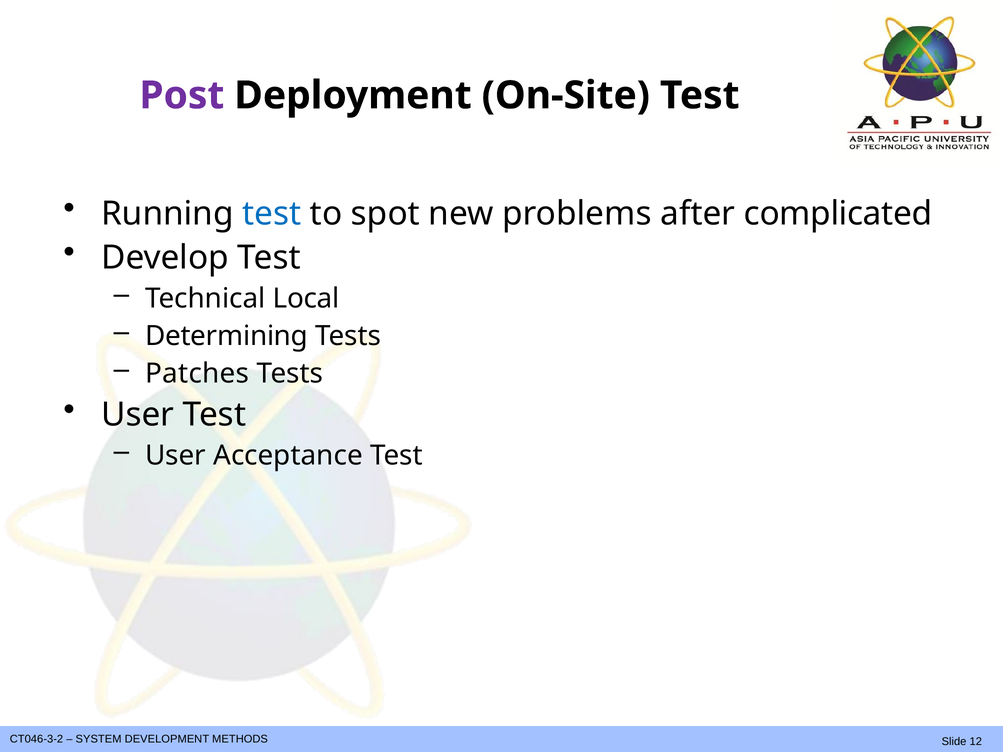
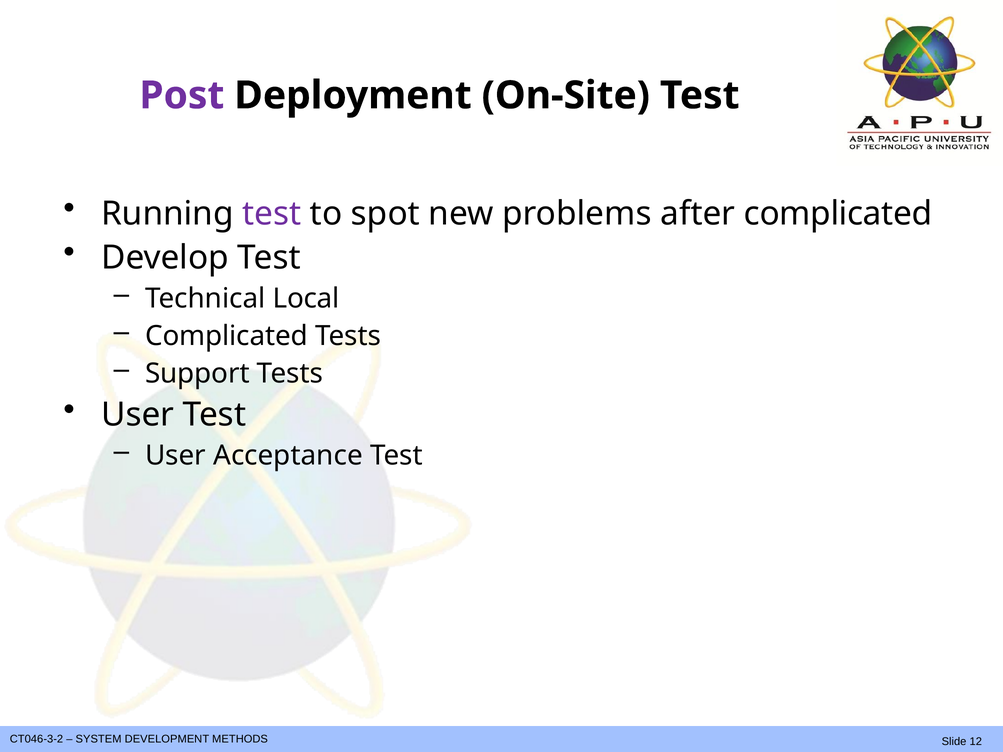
test colour: blue -> purple (272, 214)
Determining: Determining -> Complicated (226, 336)
Patches: Patches -> Support (197, 374)
